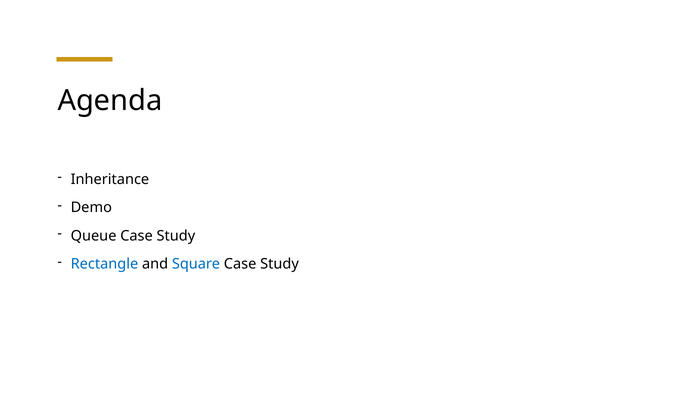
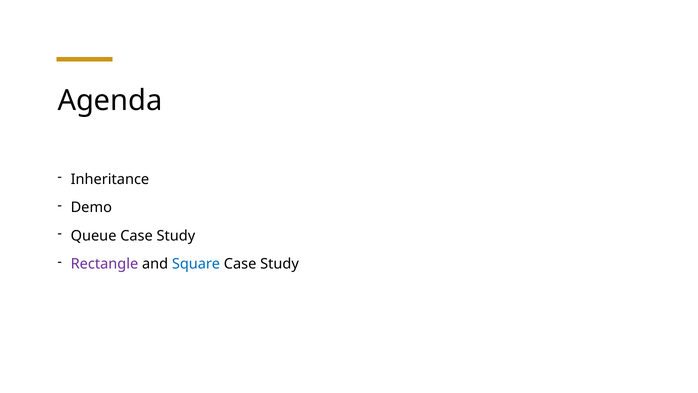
Rectangle colour: blue -> purple (104, 264)
